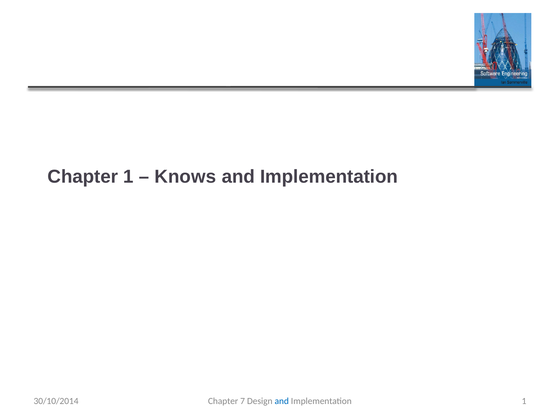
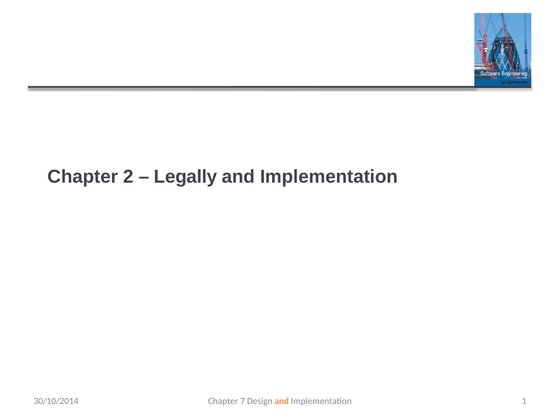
Chapter 1: 1 -> 2 (128, 177)
Knows: Knows -> Legally (186, 177)
and colour: blue -> orange (282, 401)
